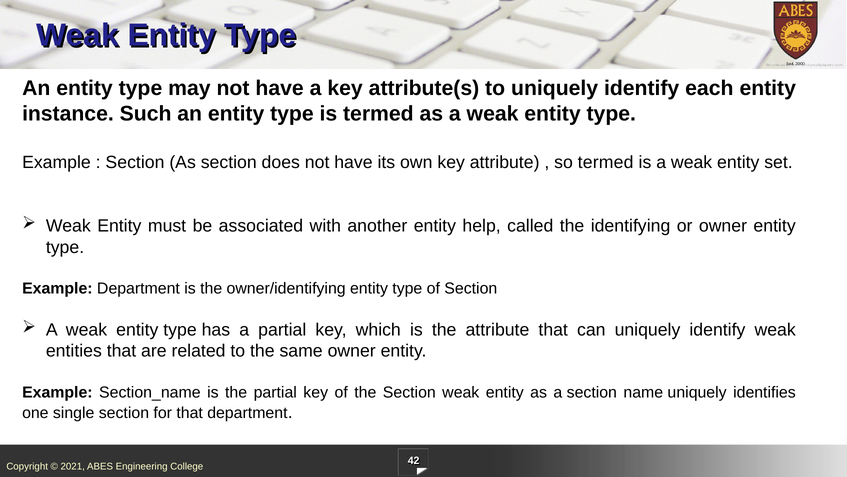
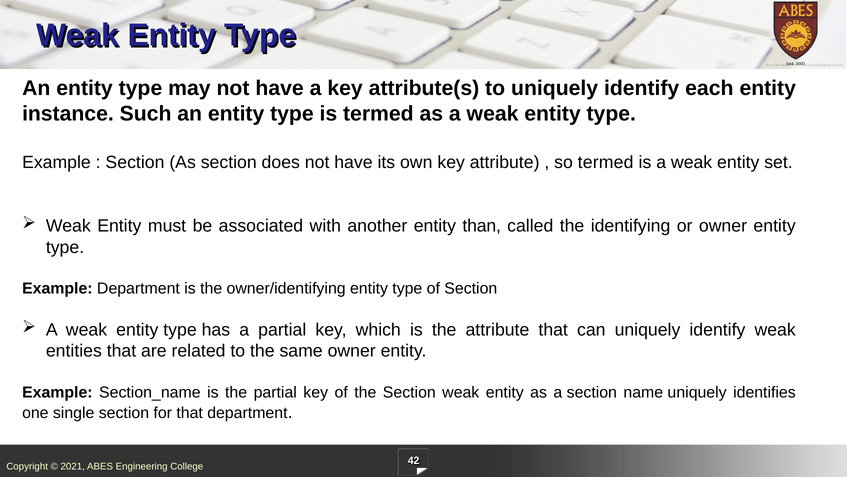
help: help -> than (482, 226)
